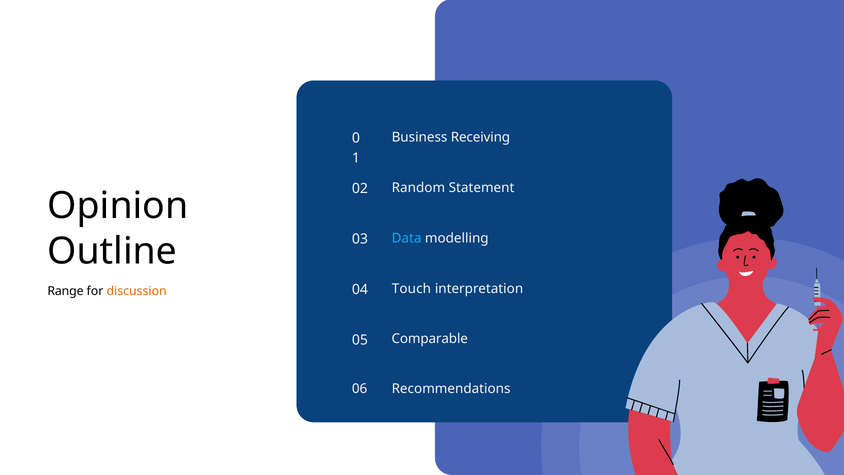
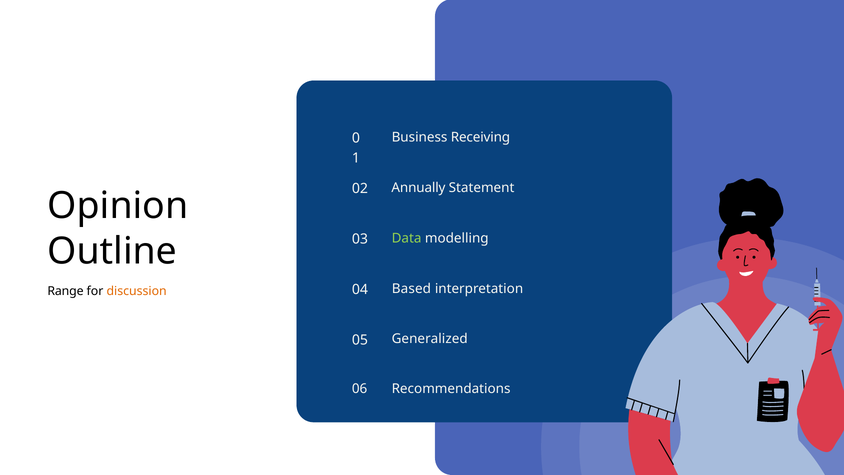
Random: Random -> Annually (418, 188)
Data colour: light blue -> light green (407, 238)
Touch: Touch -> Based (411, 288)
Comparable: Comparable -> Generalized (430, 339)
